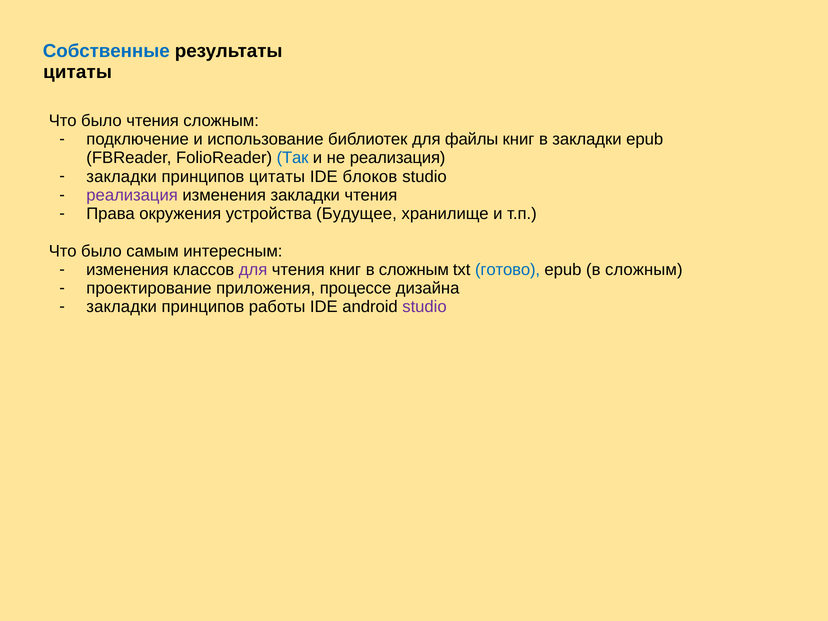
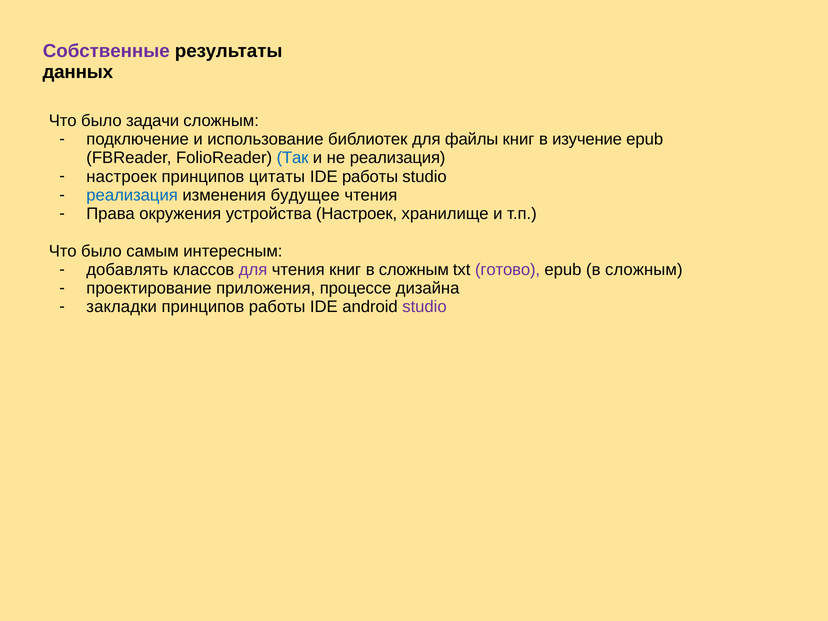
Собственные colour: blue -> purple (106, 51)
цитаты: цитаты -> данных (78, 72)
было чтения: чтения -> задачи (153, 121)
в закладки: закладки -> изучение (587, 139)
закладки: закладки -> настроек (122, 177)
IDE блоков: блоков -> работы (370, 177)
реализация colour: purple -> blue (132, 195)
изменения закладки: закладки -> будущее (305, 195)
устройства Будущее: Будущее -> Настроек (357, 214)
изменения: изменения -> добавлять (127, 270)
готово colour: blue -> purple (508, 270)
